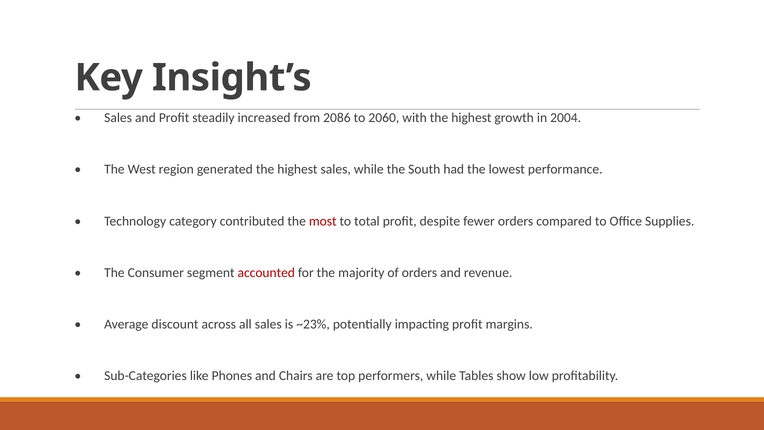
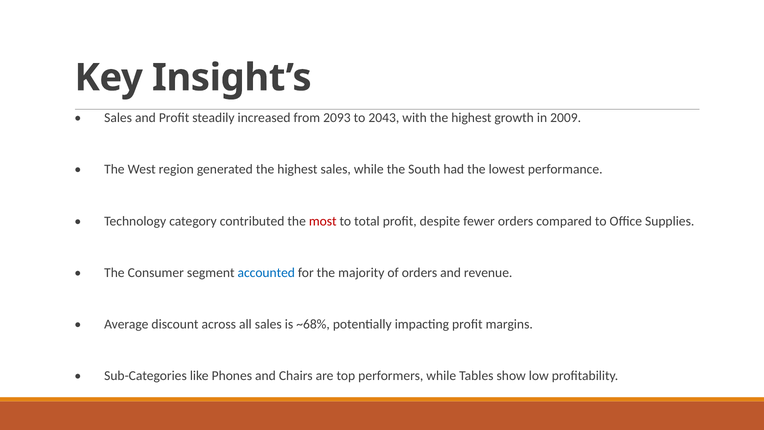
2086: 2086 -> 2093 (337, 118)
2060: 2060 -> 2043 (384, 118)
2004: 2004 -> 2009 (566, 118)
accounted colour: red -> blue (266, 272)
~23%: ~23% -> ~68% (313, 324)
